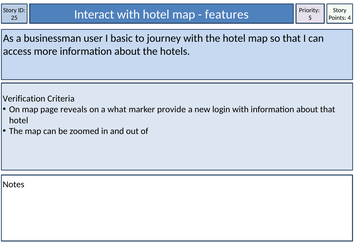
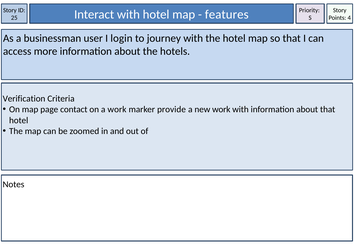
basic: basic -> login (122, 38)
reveals: reveals -> contact (74, 109)
a what: what -> work (117, 109)
new login: login -> work (221, 109)
